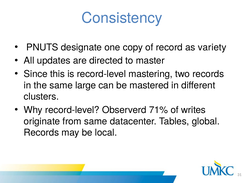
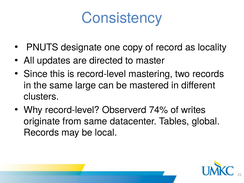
variety: variety -> locality (212, 47)
71%: 71% -> 74% (159, 110)
